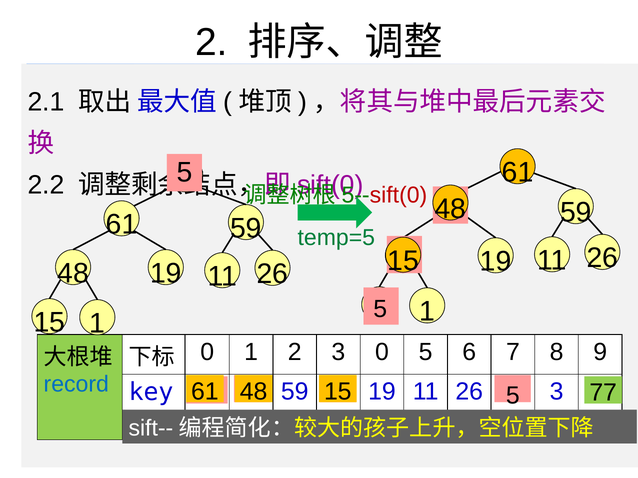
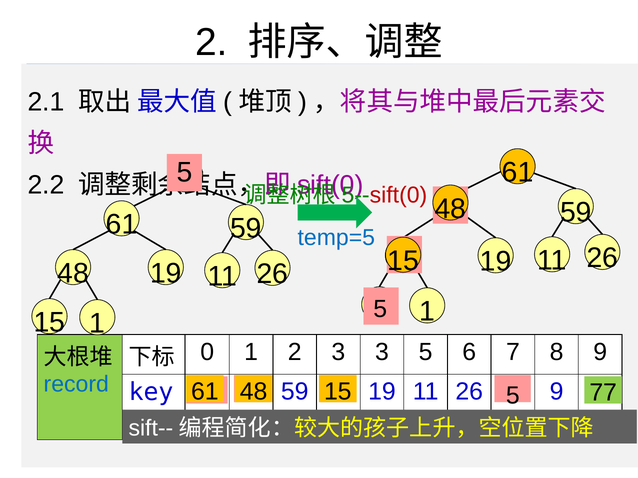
temp=5 colour: green -> blue (336, 238)
3 0: 0 -> 3 (382, 352)
3: 3 -> 9 (557, 392)
